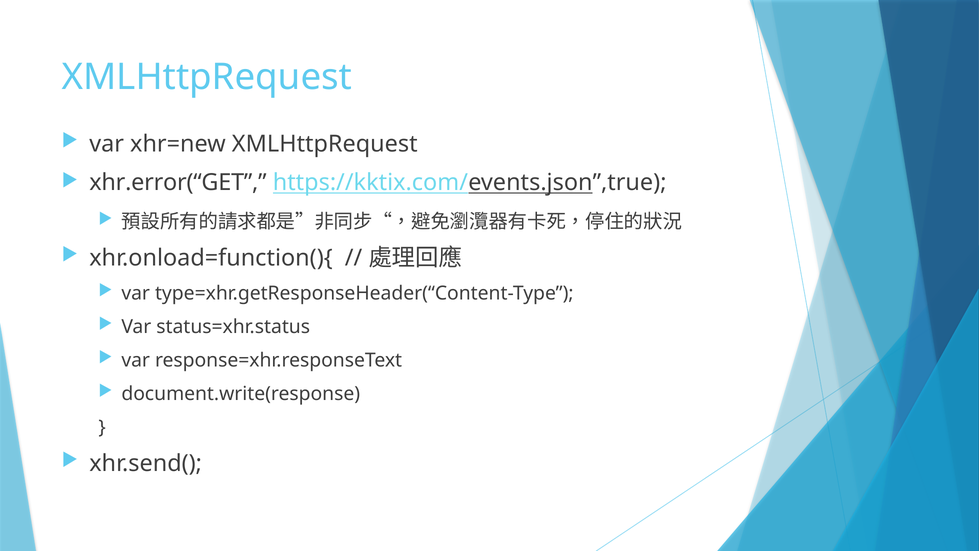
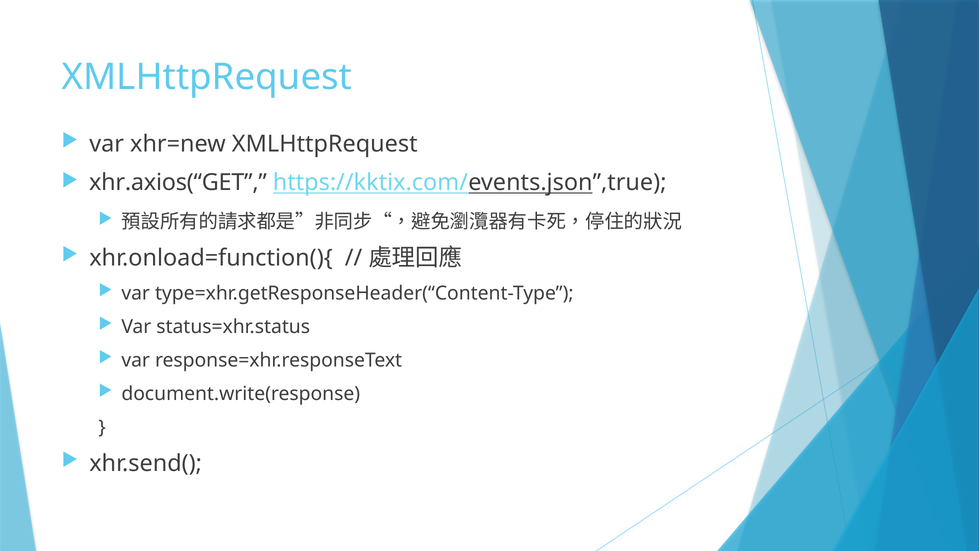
xhr.error(“GET: xhr.error(“GET -> xhr.axios(“GET (178, 182)
